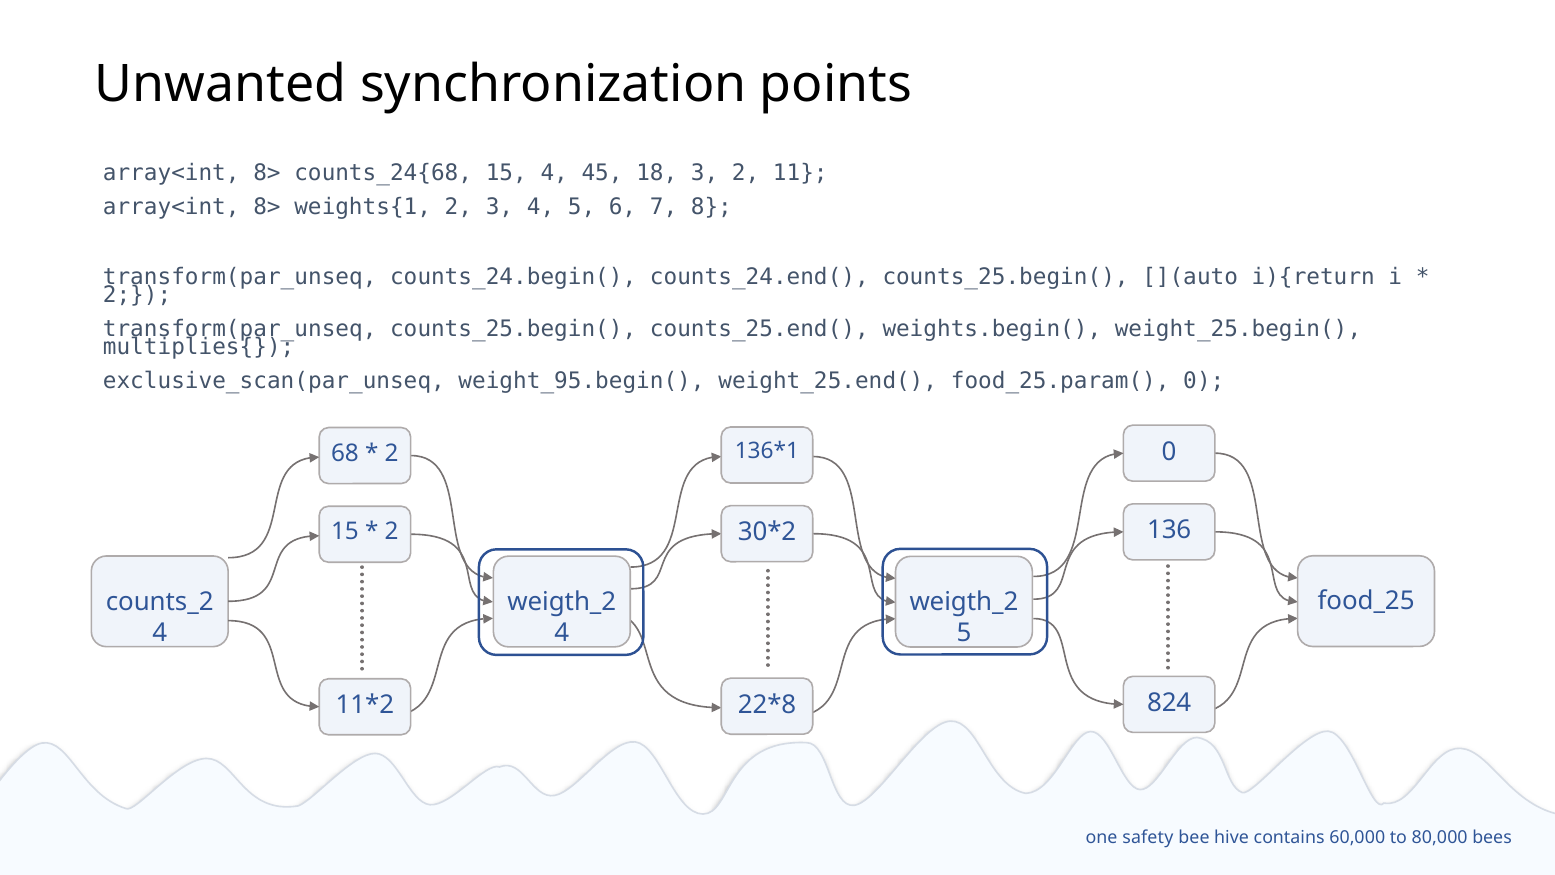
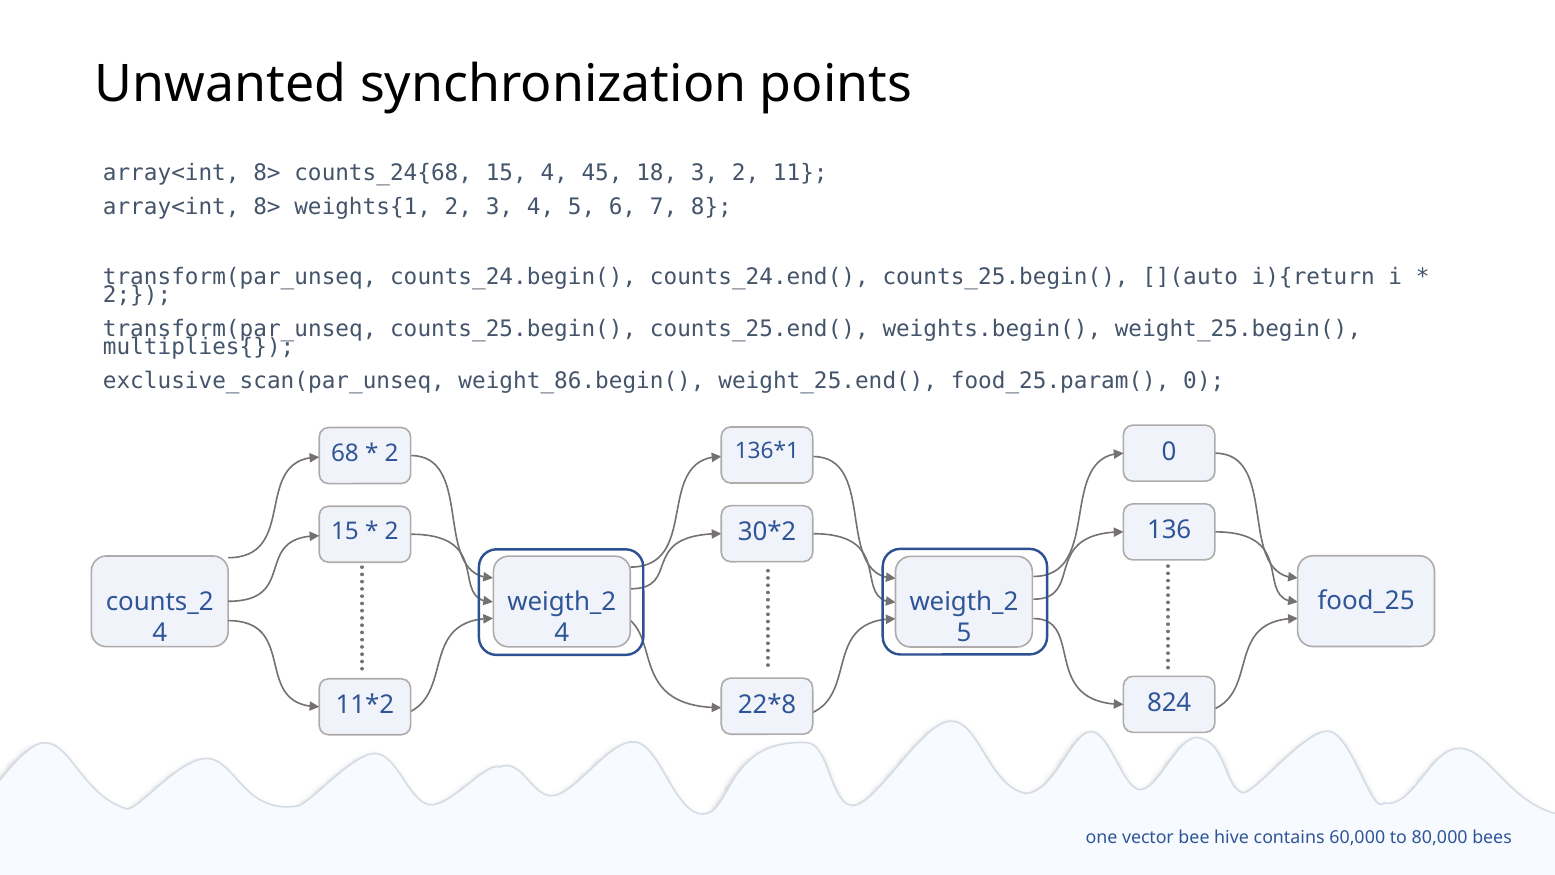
weight_95.begin(: weight_95.begin( -> weight_86.begin( (582, 381)
safety: safety -> vector (1148, 837)
